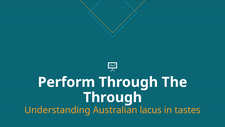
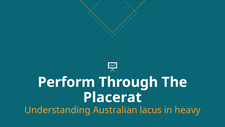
Through: Through -> Placerat (112, 97)
tastes: tastes -> heavy (188, 110)
